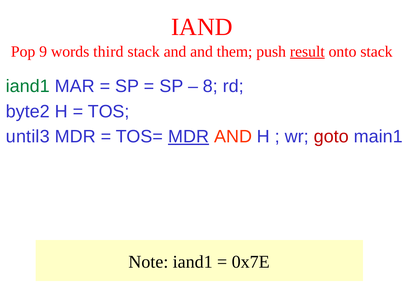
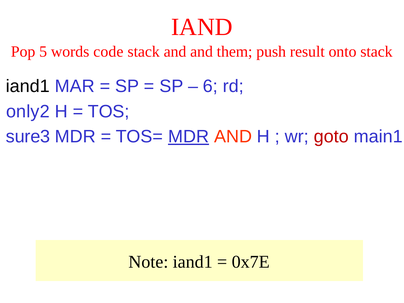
9: 9 -> 5 (43, 52)
third: third -> code (108, 52)
result underline: present -> none (307, 52)
iand1 colour: green -> black (28, 86)
8: 8 -> 6 (210, 86)
byte2: byte2 -> only2 (28, 111)
until3: until3 -> sure3 (28, 137)
